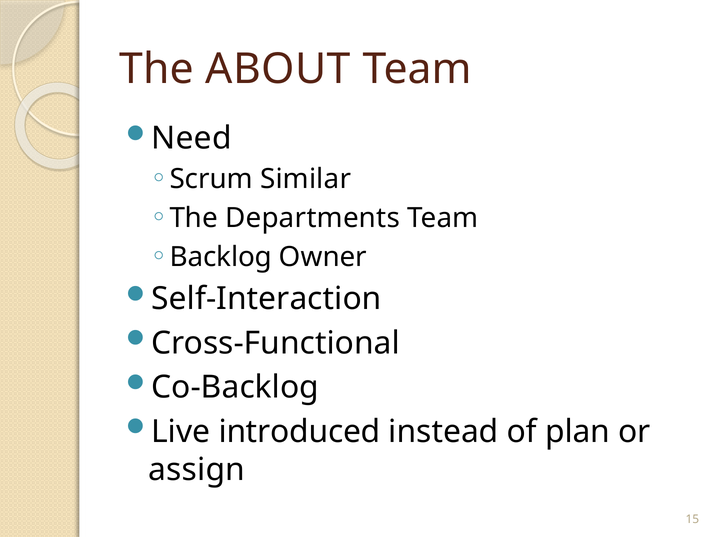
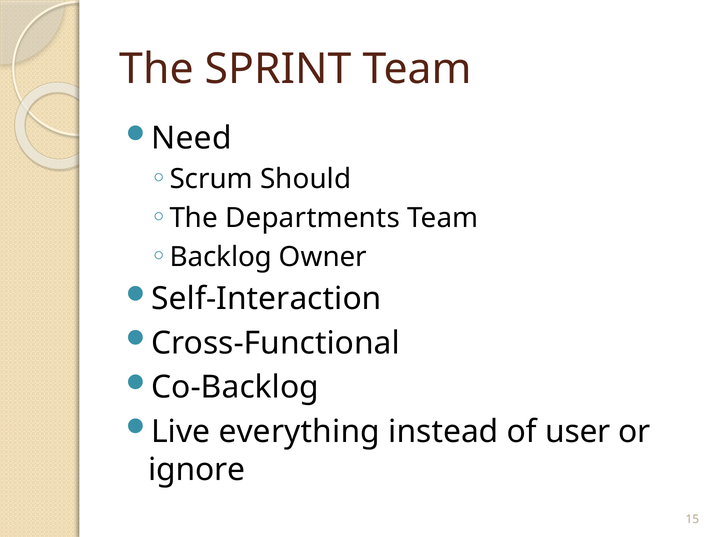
ABOUT: ABOUT -> SPRINT (278, 69)
Similar: Similar -> Should (306, 179)
introduced: introduced -> everything (299, 432)
plan: plan -> user (578, 432)
assign: assign -> ignore (197, 470)
